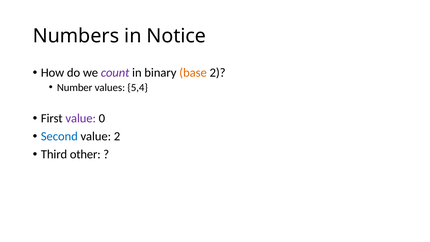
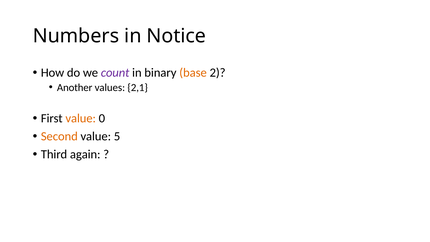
Number: Number -> Another (75, 87)
5,4: 5,4 -> 2,1 (138, 87)
value colour: purple -> orange (81, 118)
Second colour: blue -> orange (59, 136)
value 2: 2 -> 5 (117, 136)
other: other -> again (85, 154)
